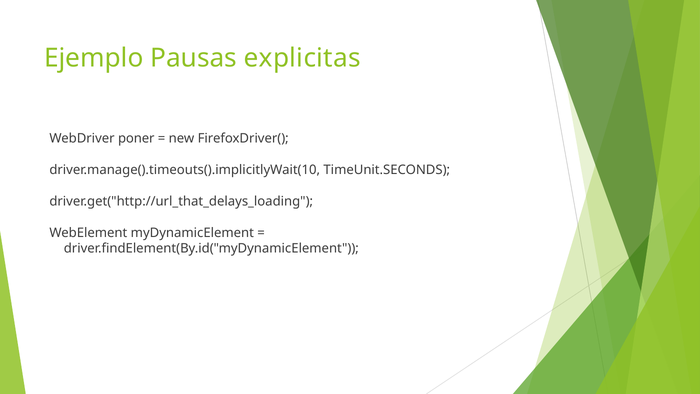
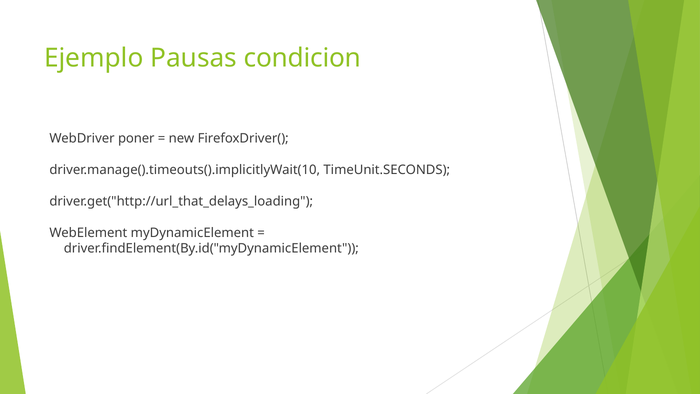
explicitas: explicitas -> condicion (302, 58)
